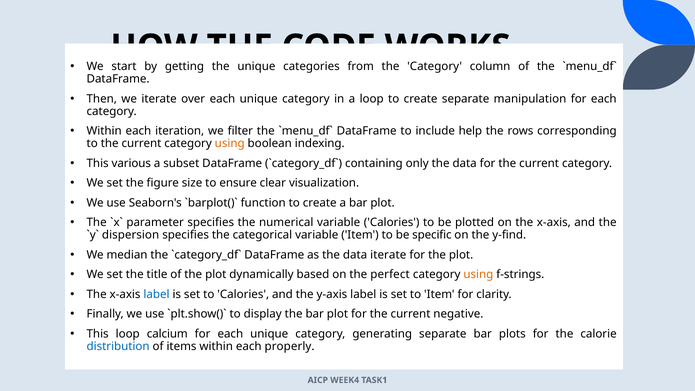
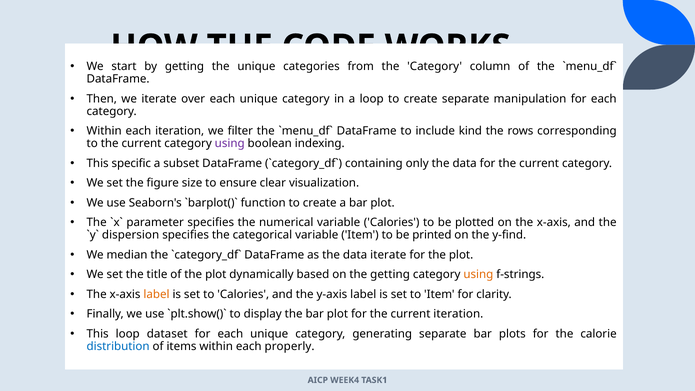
help: help -> kind (470, 131)
using colour: orange -> purple (230, 144)
various: various -> specific (131, 163)
specific: specific -> printed (432, 235)
the perfect: perfect -> getting (390, 274)
label colour: blue -> orange (157, 294)
current negative: negative -> iteration (458, 314)
calcium: calcium -> dataset (167, 334)
